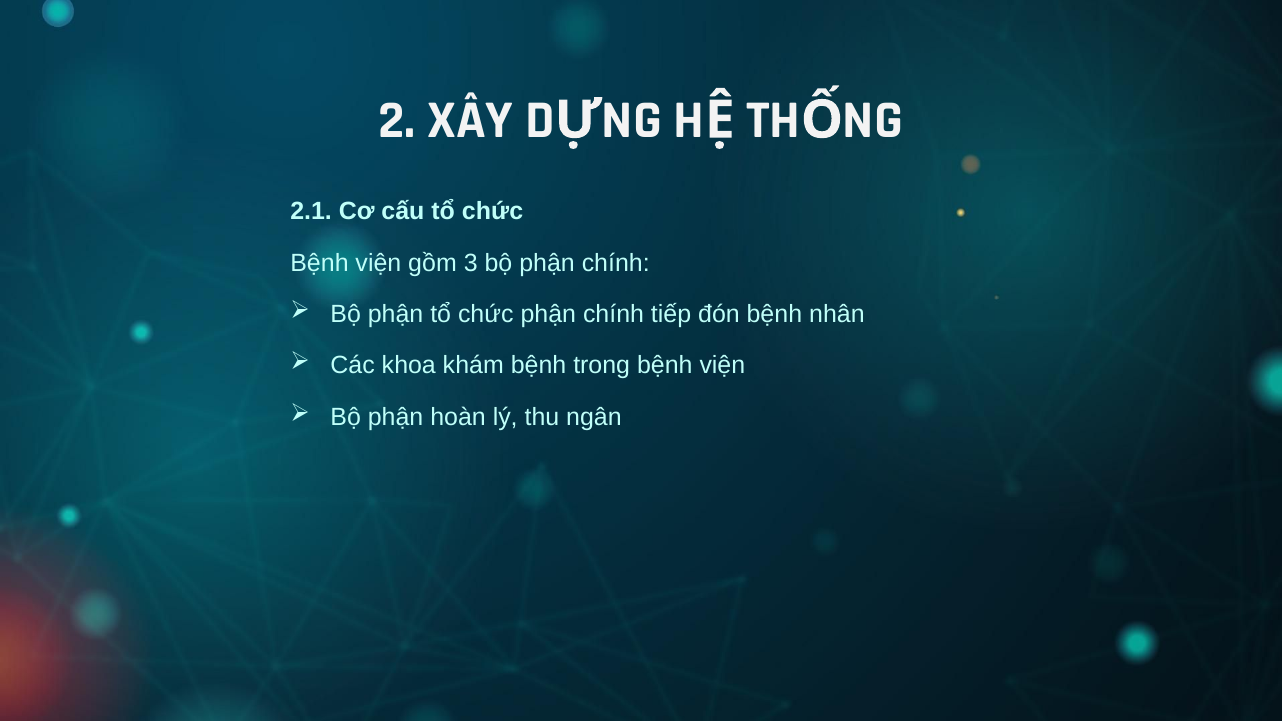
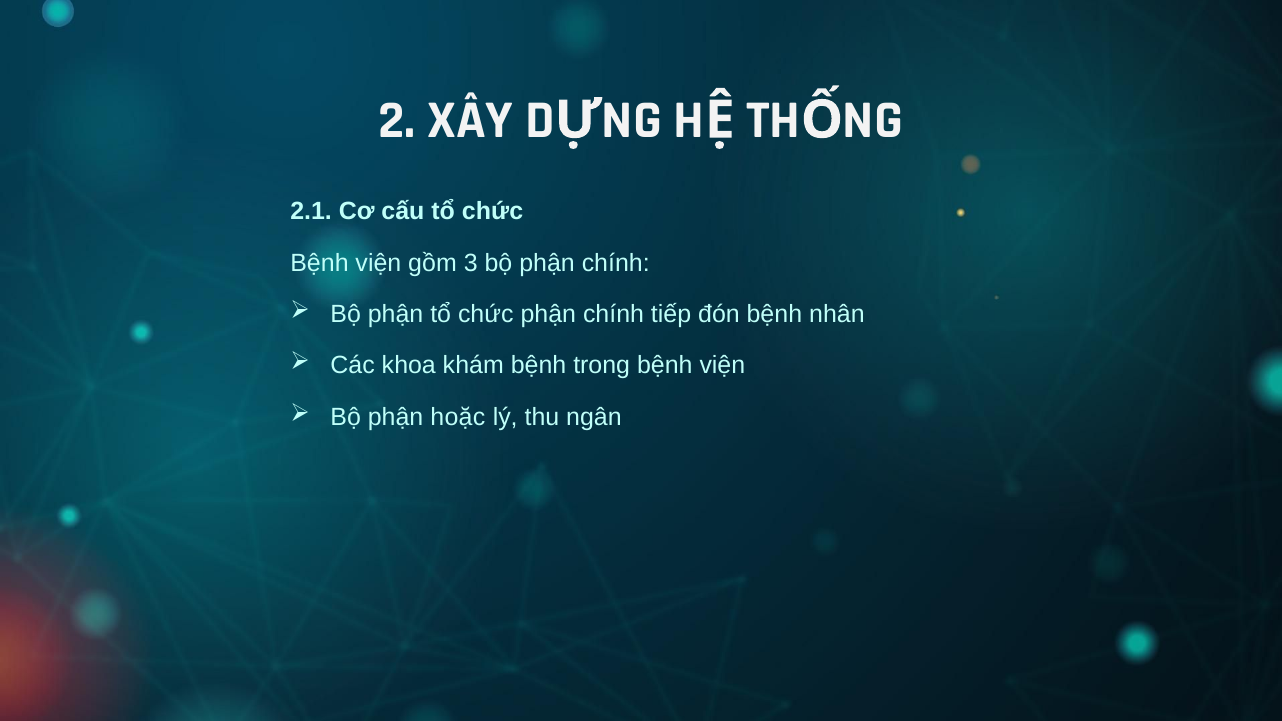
hoàn: hoàn -> hoặc (458, 417)
